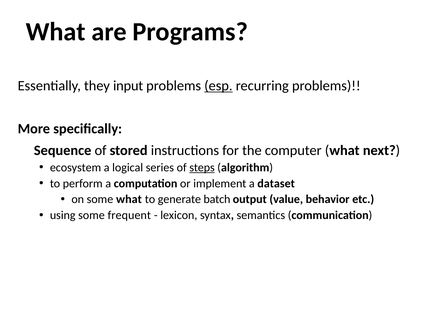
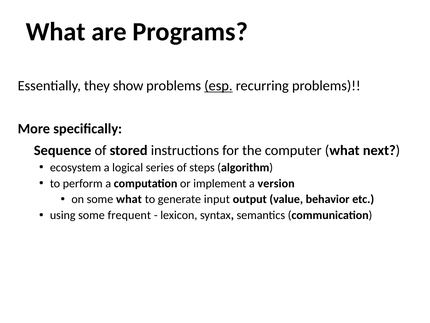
input: input -> show (128, 86)
steps underline: present -> none (202, 167)
dataset: dataset -> version (276, 183)
batch: batch -> input (217, 199)
